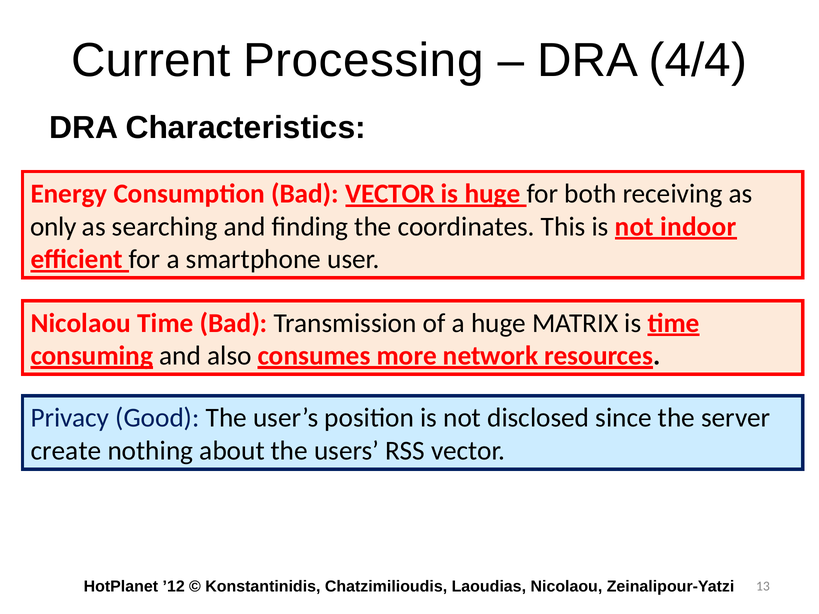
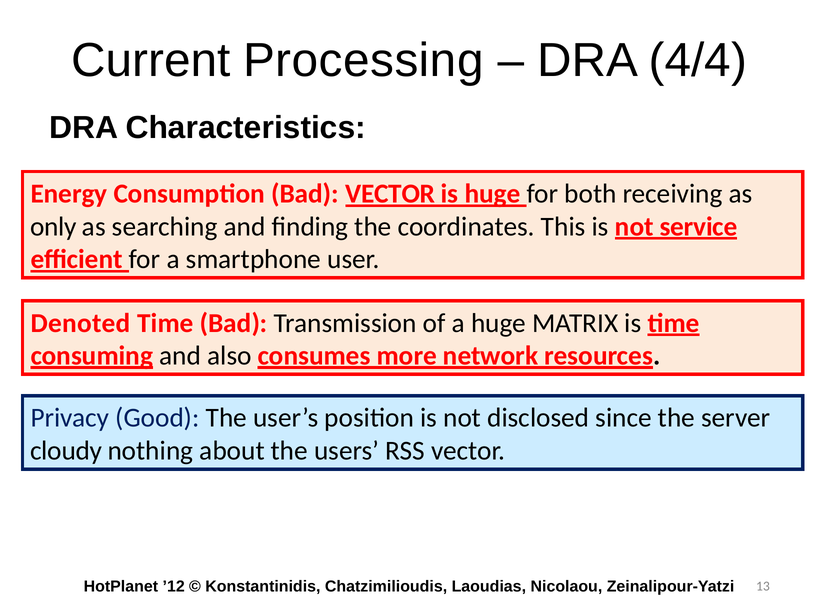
indoor: indoor -> service (699, 227)
Nicolaou: Nicolaou -> Denoted (81, 323)
create: create -> cloudy (66, 451)
